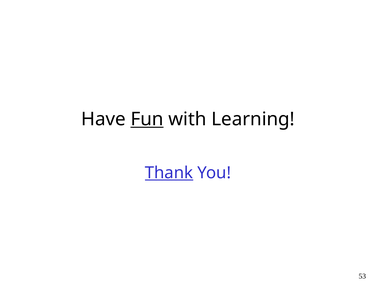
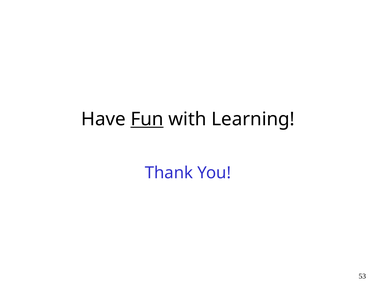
Thank underline: present -> none (169, 173)
